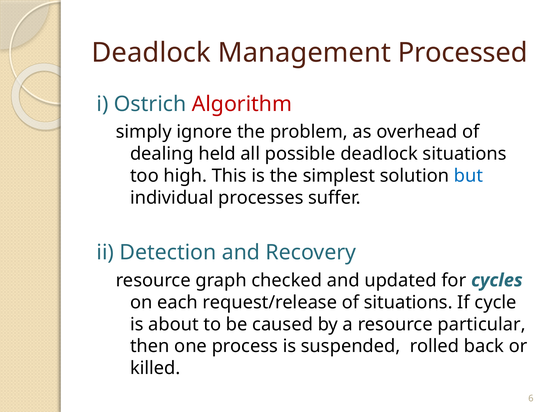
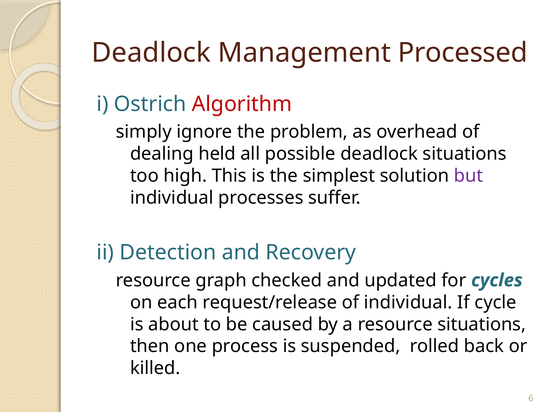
but colour: blue -> purple (469, 176)
of situations: situations -> individual (408, 302)
resource particular: particular -> situations (482, 324)
